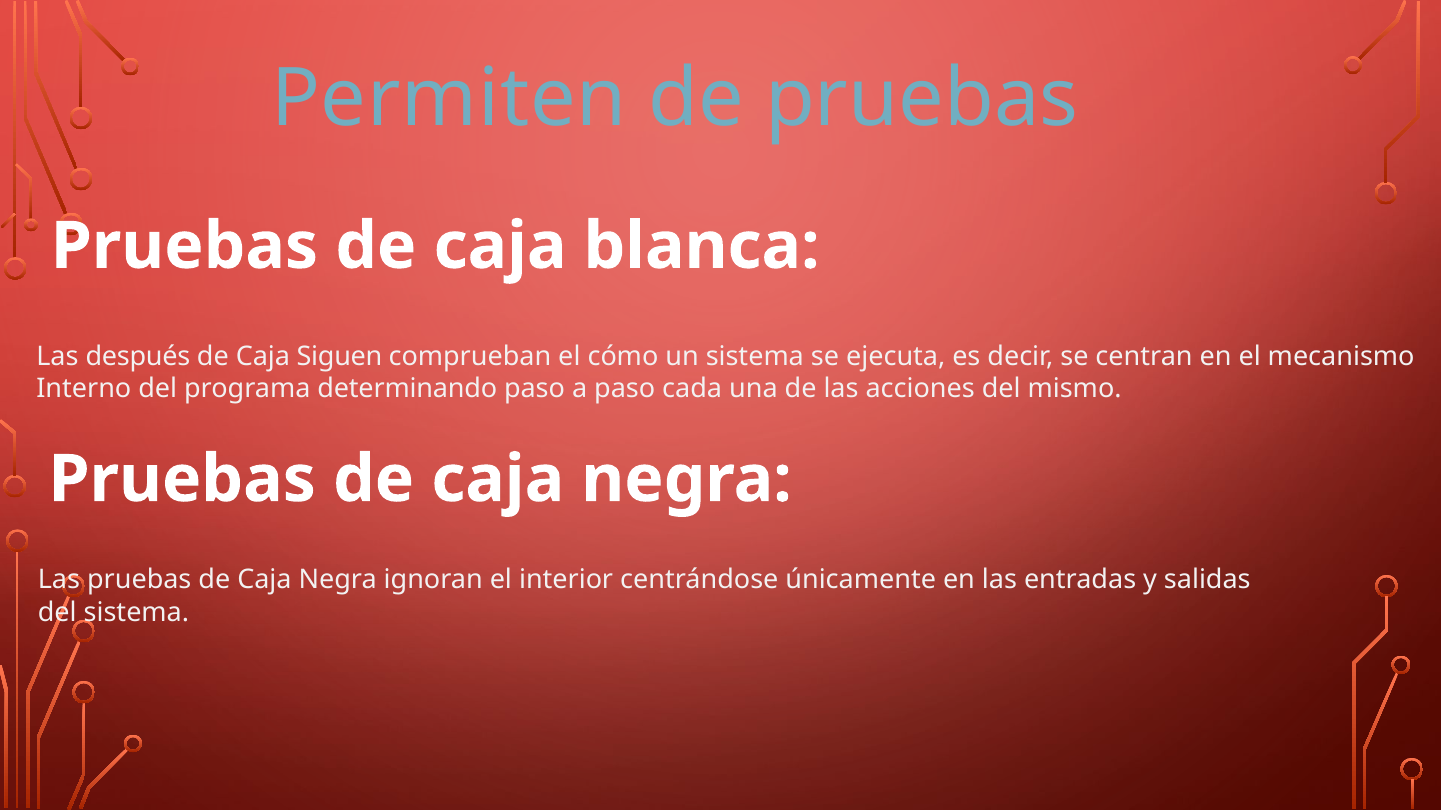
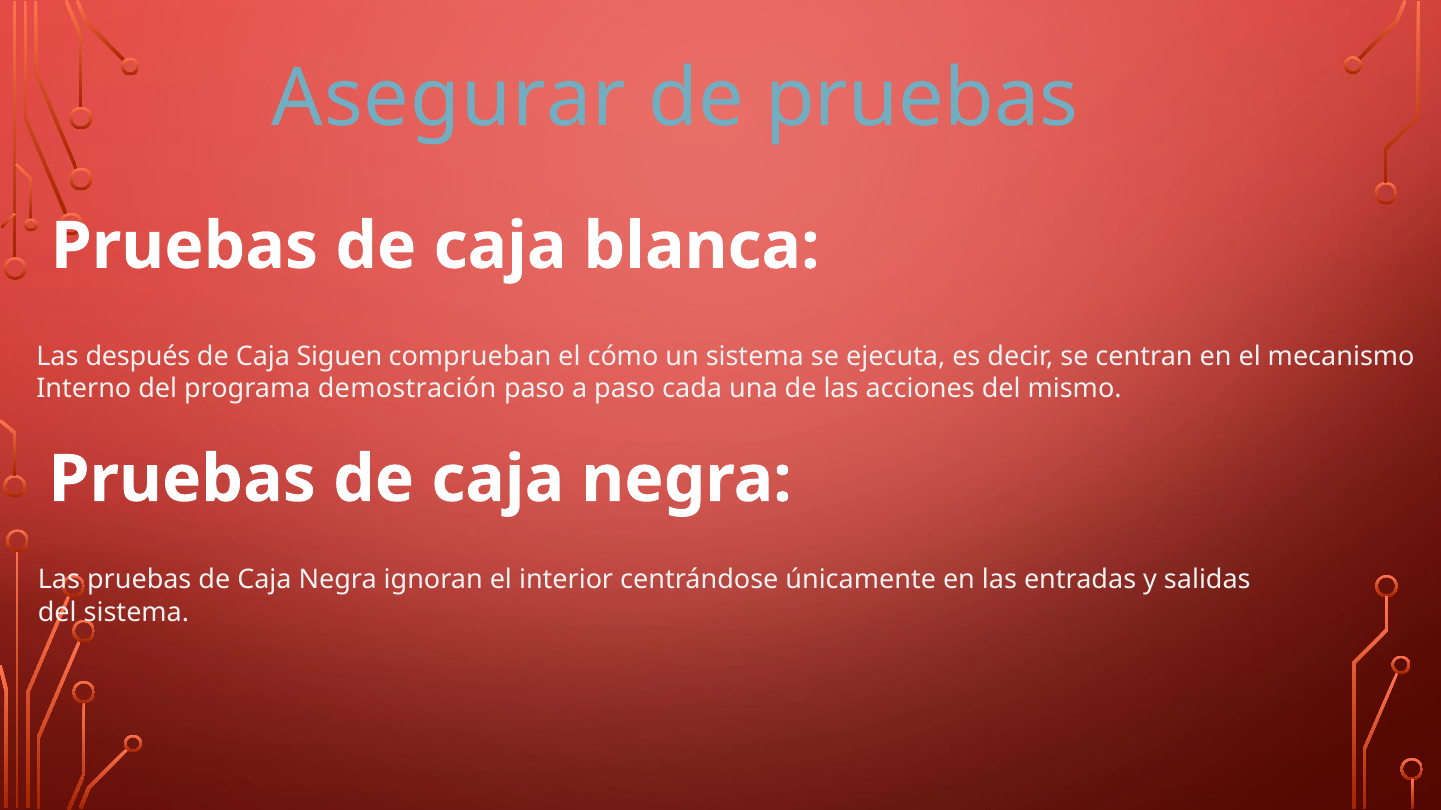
Permiten: Permiten -> Asegurar (449, 98)
determinando: determinando -> demostración (407, 389)
